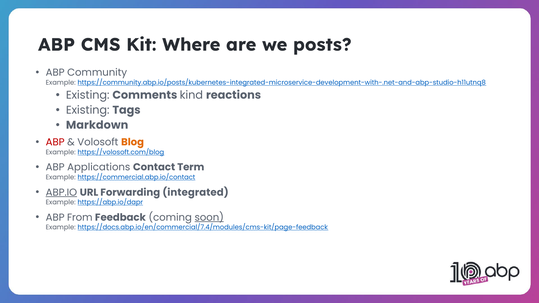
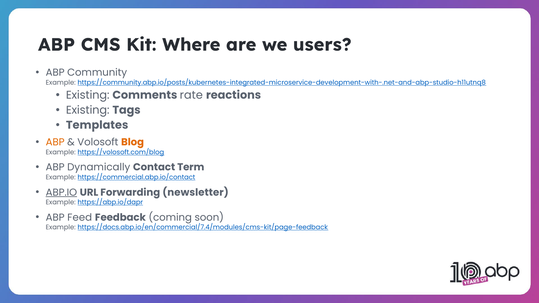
posts: posts -> users (322, 45)
kind: kind -> rate (191, 95)
Markdown: Markdown -> Templates (97, 125)
ABP colour: red -> orange (55, 142)
Applications: Applications -> Dynamically (99, 167)
integrated: integrated -> newsletter (196, 192)
From: From -> Feed (80, 217)
soon underline: present -> none (209, 217)
